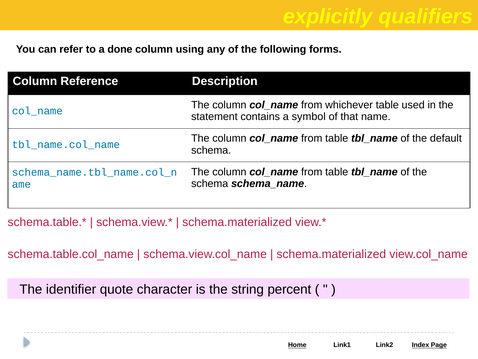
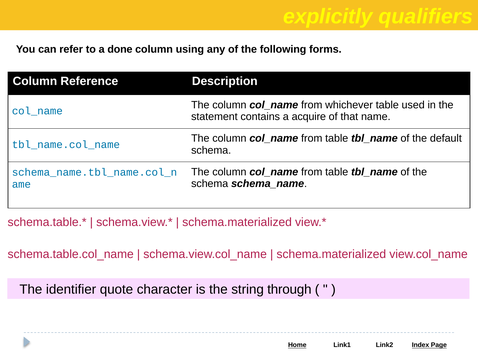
symbol: symbol -> acquire (309, 117)
percent: percent -> through (289, 289)
